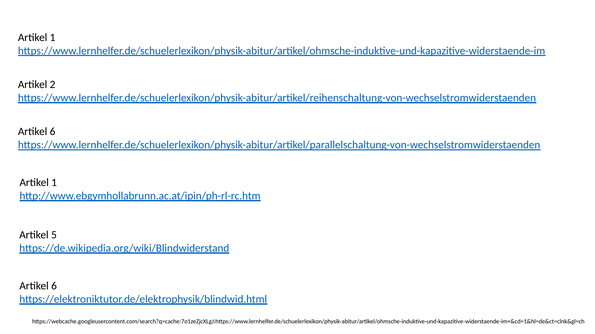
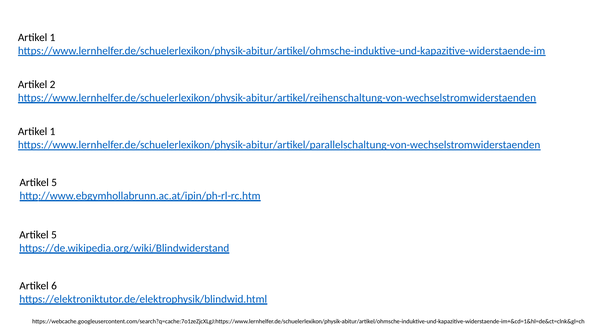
6: 6 -> 1 (53, 132)
1: 1 -> 5 (54, 183)
